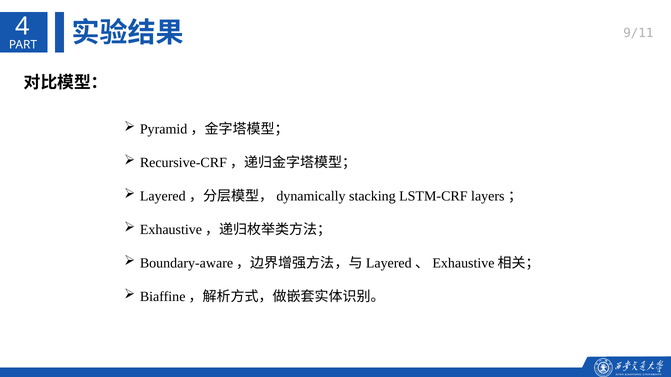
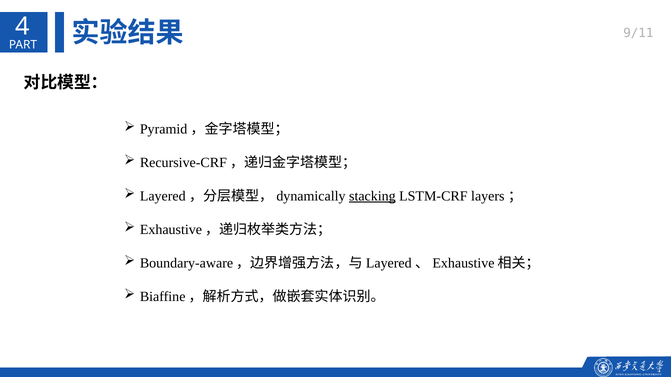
stacking underline: none -> present (372, 196)
